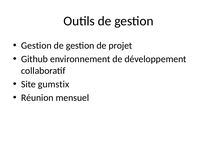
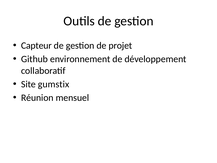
Gestion: Gestion -> Capteur (36, 46)
